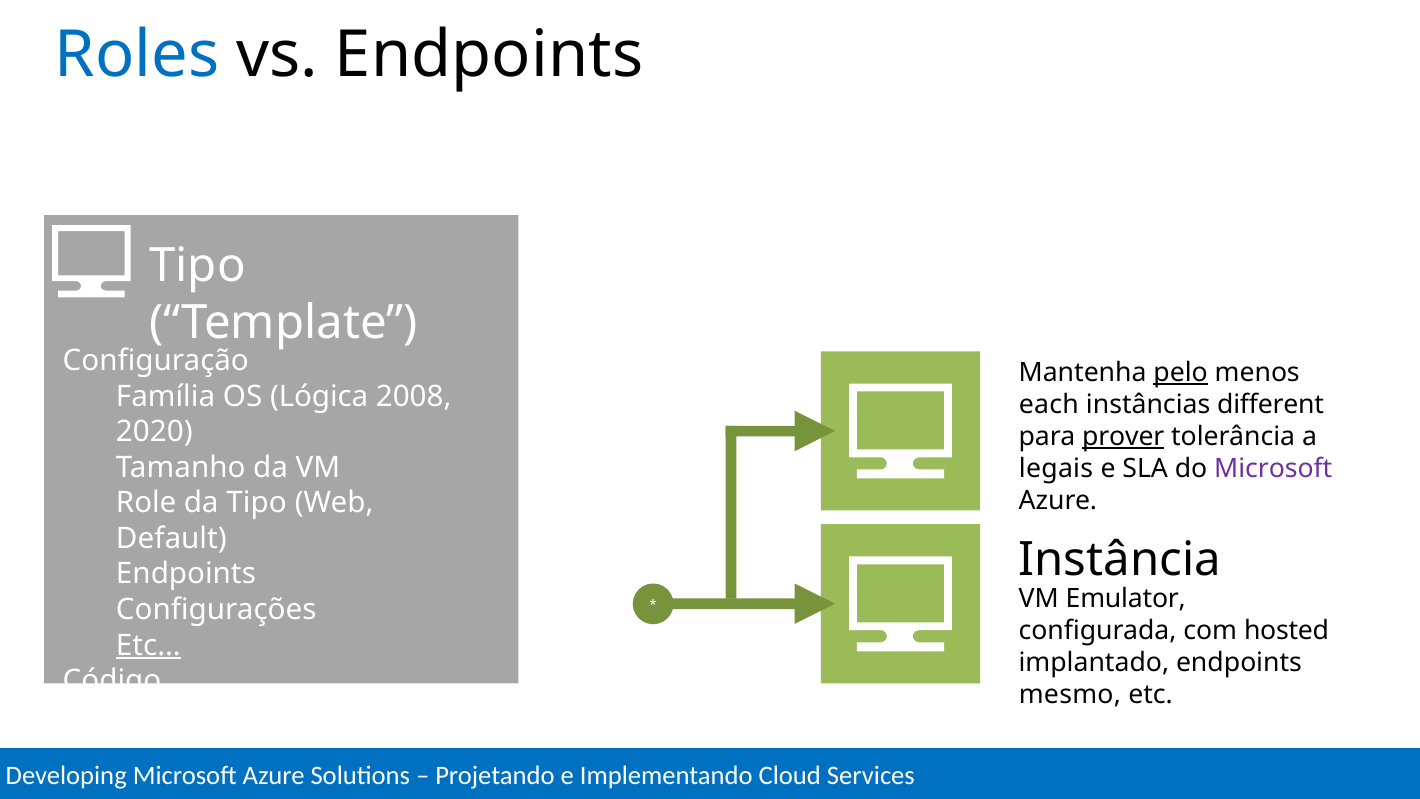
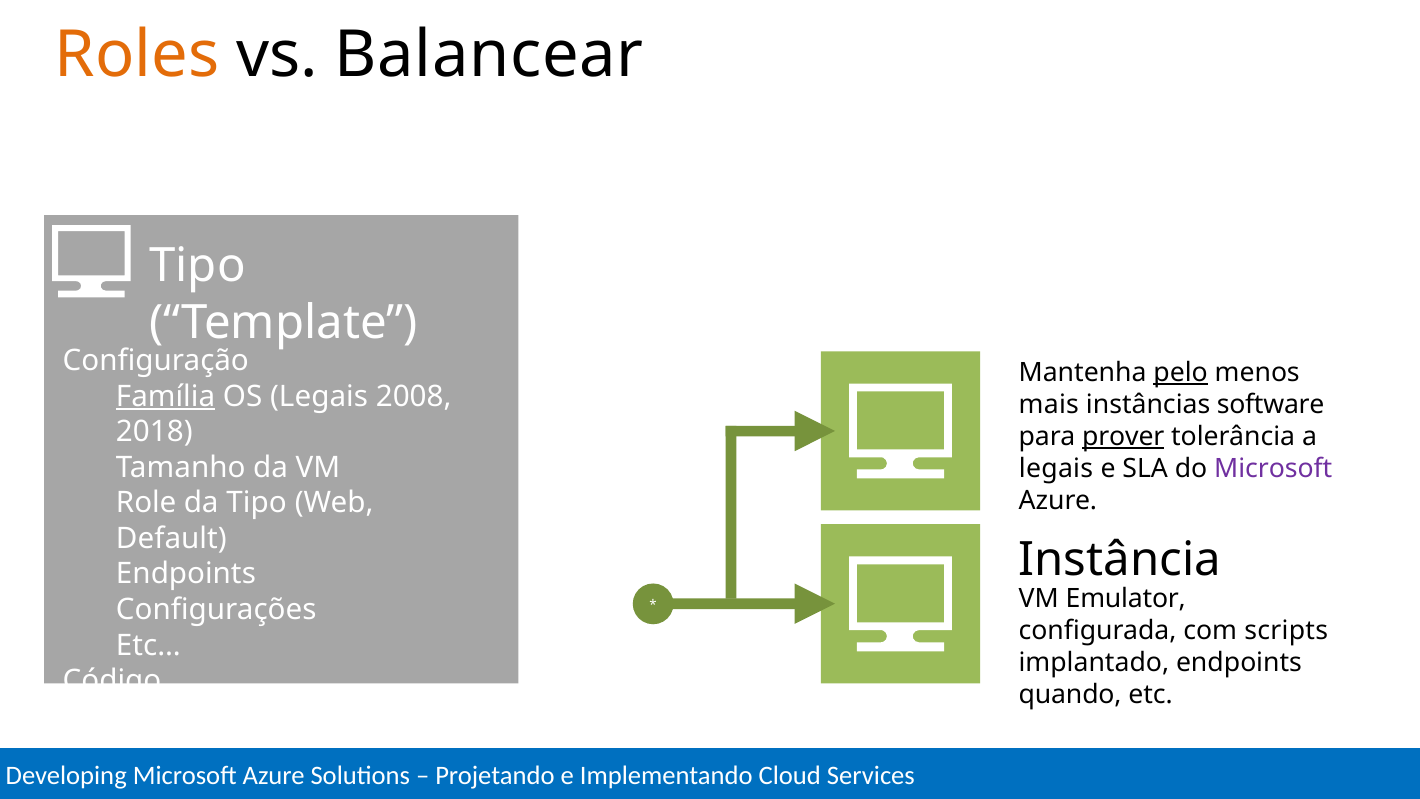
Roles colour: blue -> orange (137, 55)
vs Endpoints: Endpoints -> Balancear (489, 55)
Família underline: none -> present (166, 396)
OS Lógica: Lógica -> Legais (319, 396)
each: each -> mais (1049, 405)
different: different -> software (1271, 405)
2020: 2020 -> 2018 (154, 432)
hosted: hosted -> scripts (1286, 631)
Etc… underline: present -> none (148, 645)
mesmo: mesmo -> quando (1070, 695)
